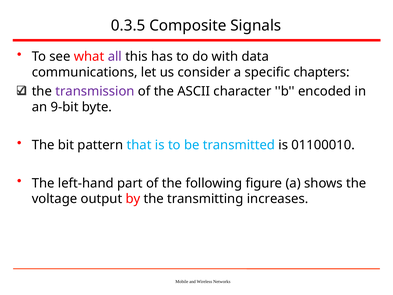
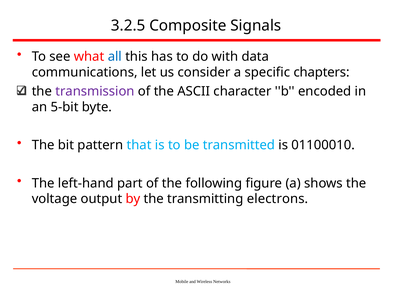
0.3.5: 0.3.5 -> 3.2.5 (128, 26)
all colour: purple -> blue (115, 57)
9-bit: 9-bit -> 5-bit (65, 107)
increases: increases -> electrons (278, 199)
